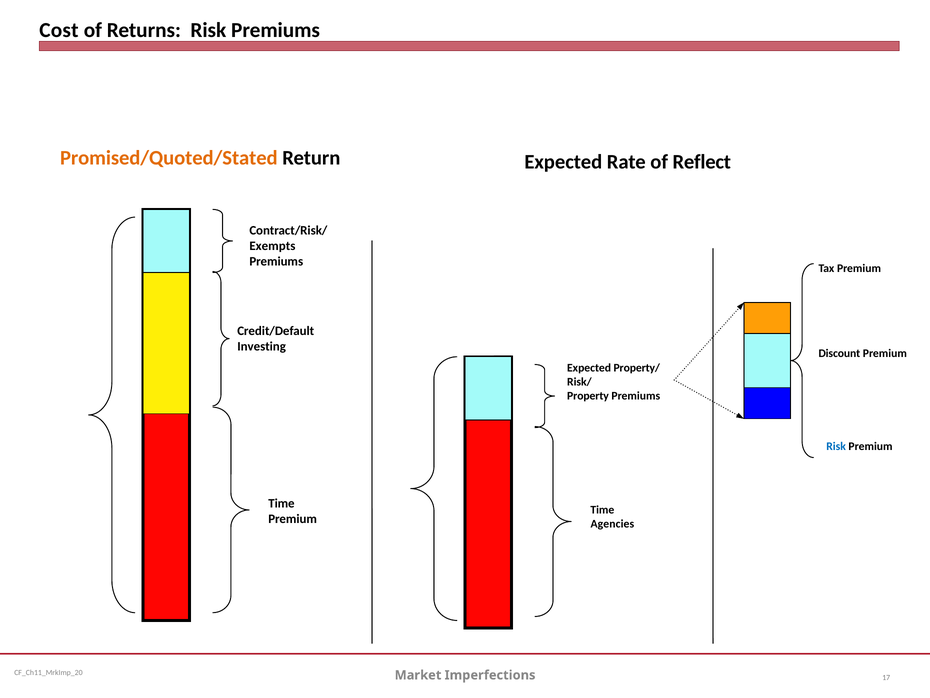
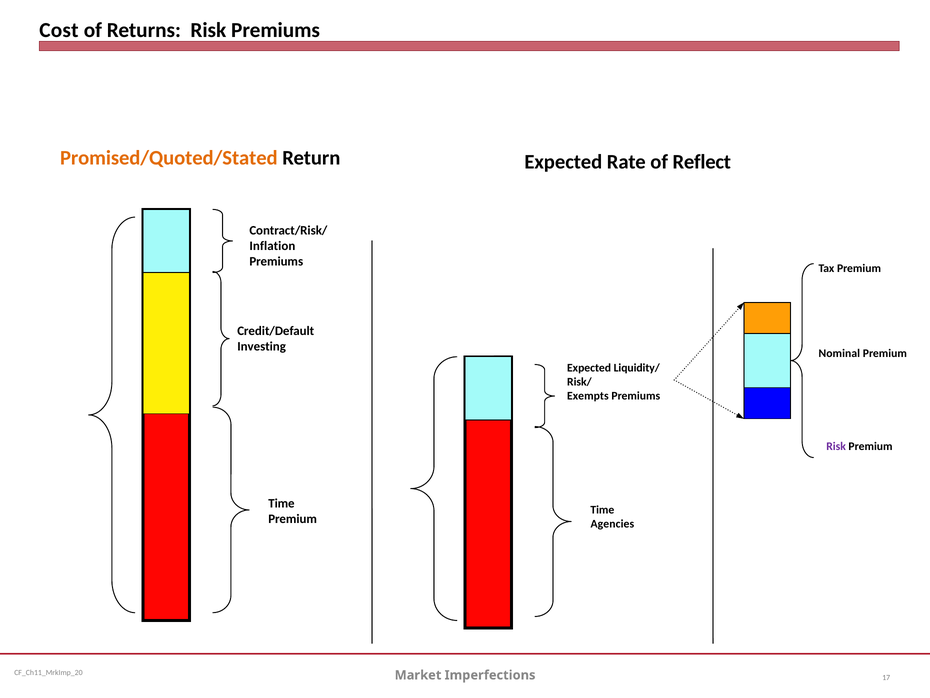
Exempts: Exempts -> Inflation (272, 246)
Discount: Discount -> Nominal (839, 353)
Property/: Property/ -> Liquidity/ (637, 368)
Property: Property -> Exempts (588, 396)
Risk colour: blue -> purple (836, 446)
